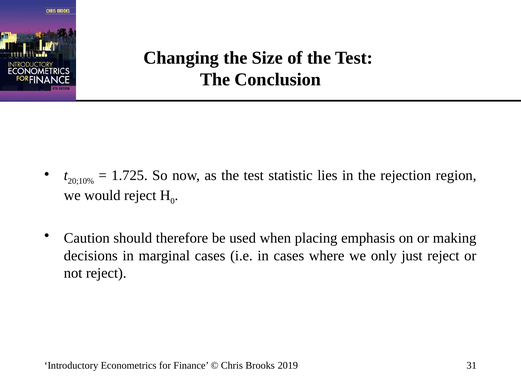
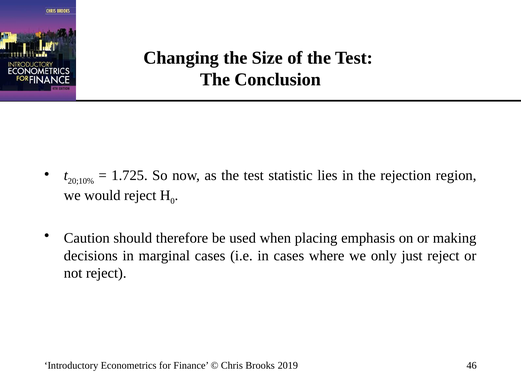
31: 31 -> 46 (472, 365)
